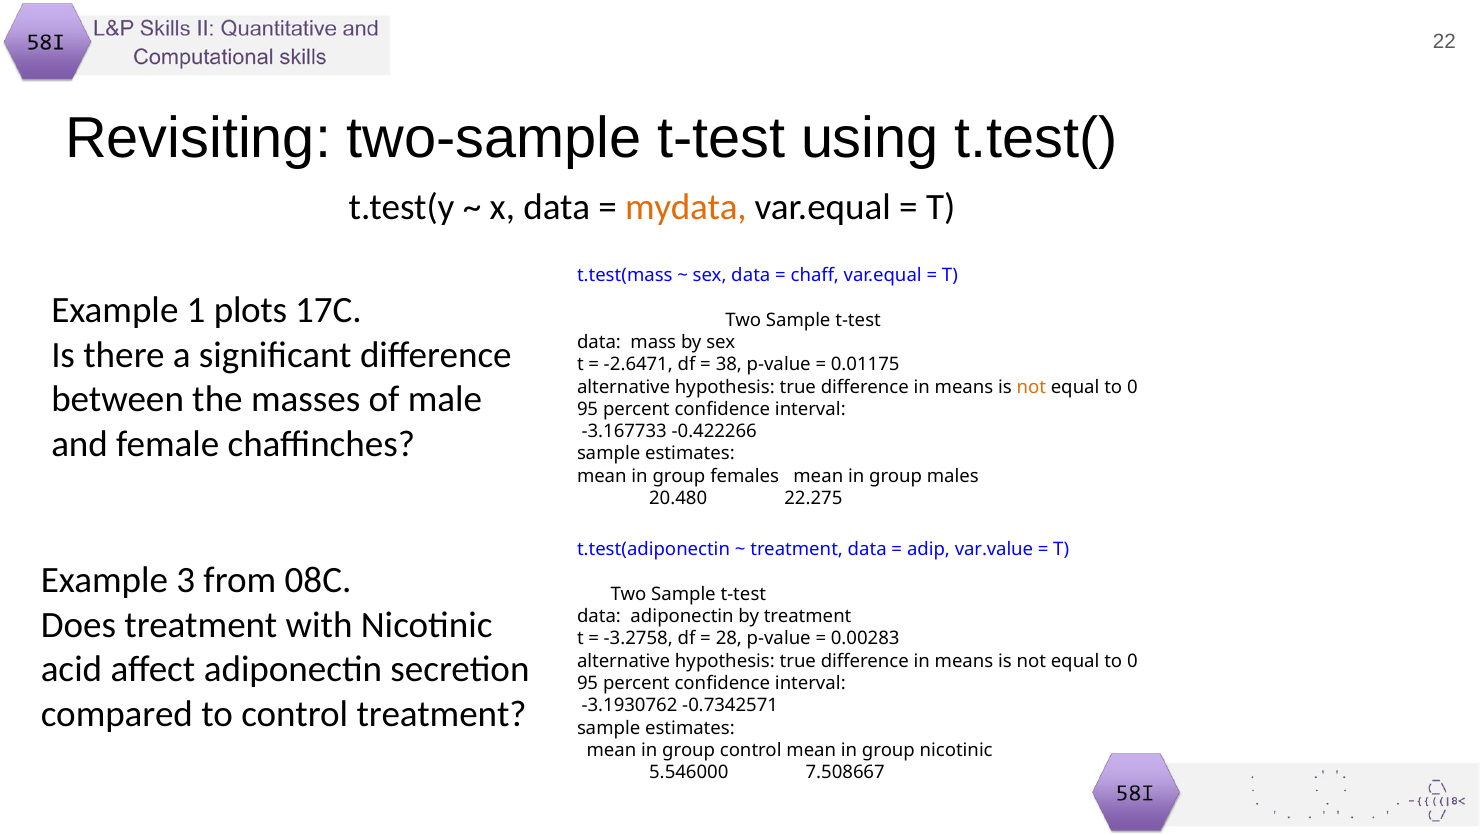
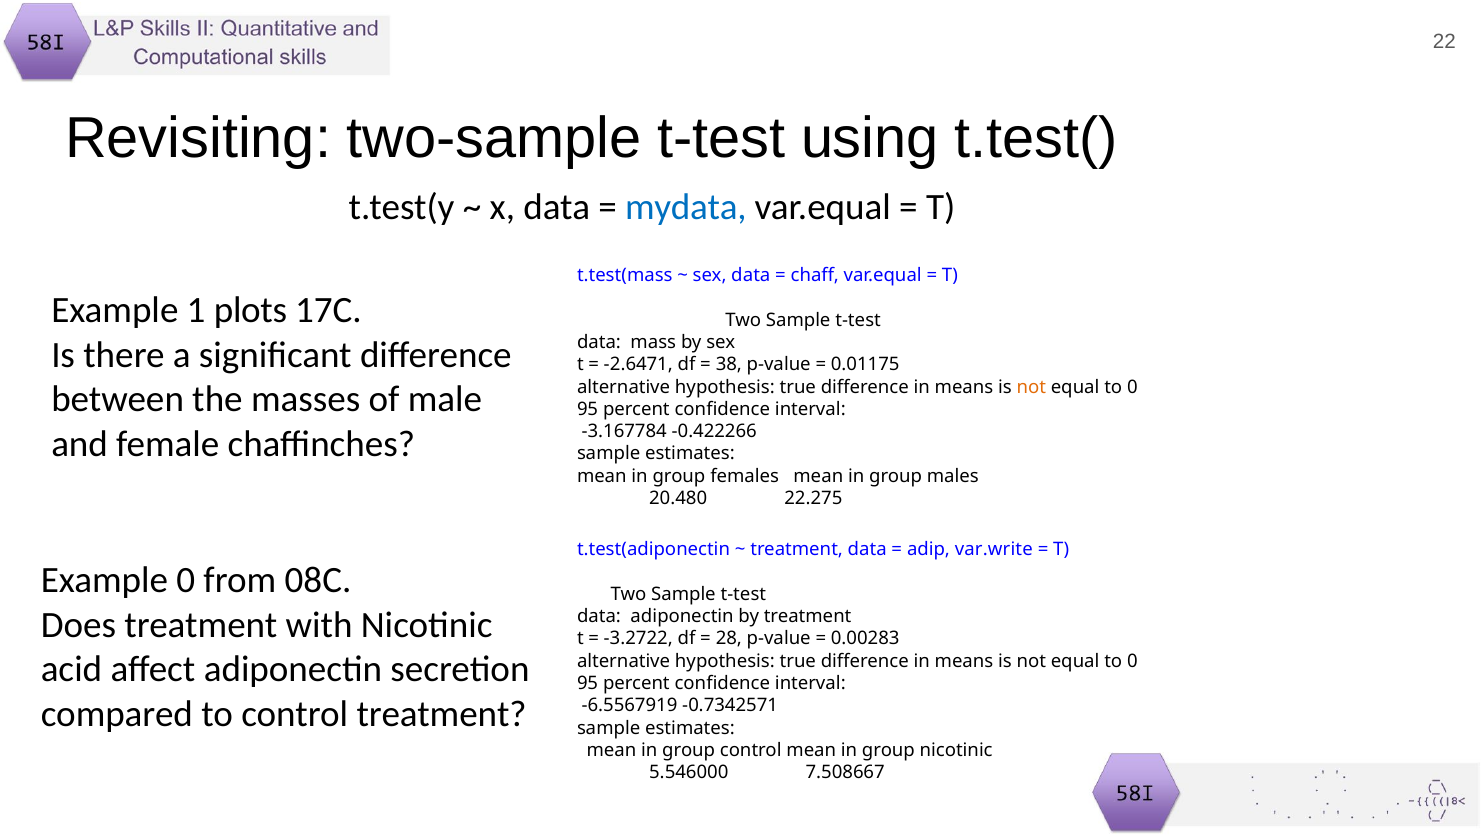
mydata colour: orange -> blue (686, 208)
-3.167733: -3.167733 -> -3.167784 (624, 431)
var.value: var.value -> var.write (994, 549)
Example 3: 3 -> 0 (186, 580)
-3.2758: -3.2758 -> -3.2722 (638, 638)
-3.1930762: -3.1930762 -> -6.5567919 (630, 705)
